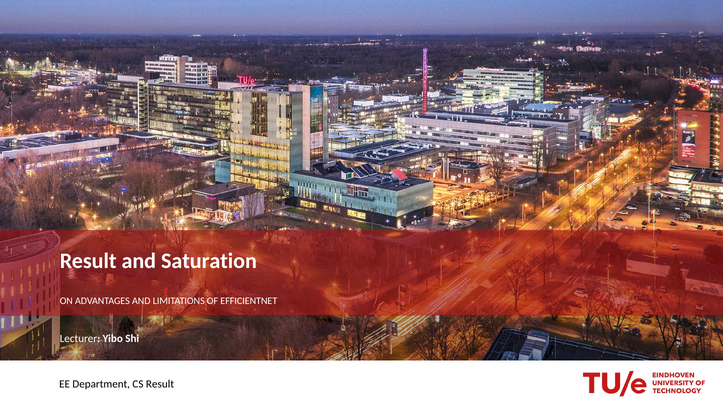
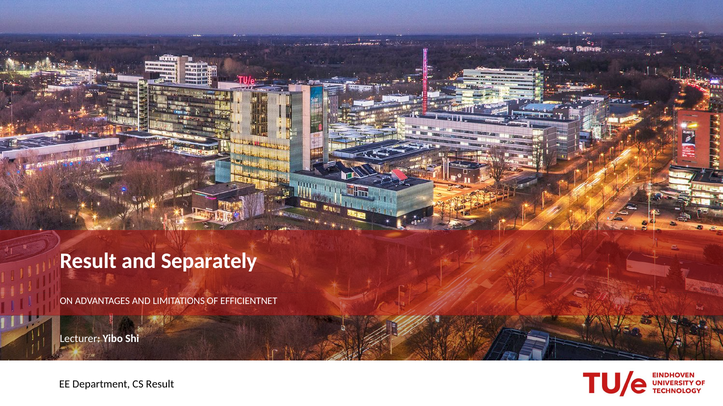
Saturation: Saturation -> Separately (209, 262)
